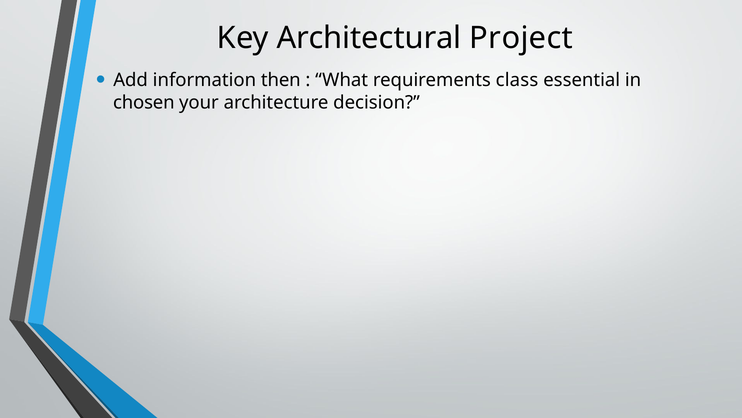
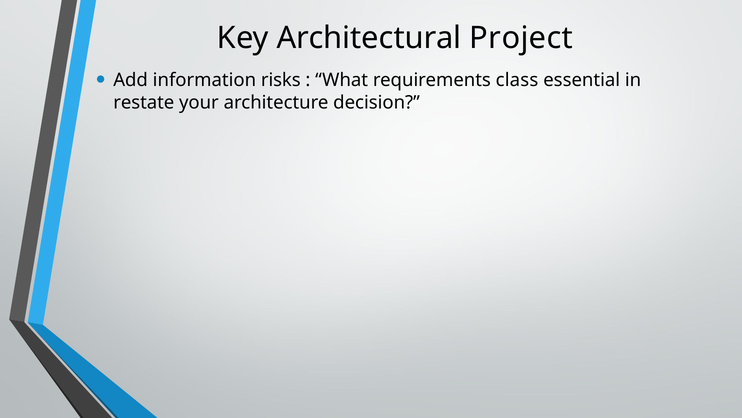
then: then -> risks (281, 80)
chosen: chosen -> restate (144, 102)
